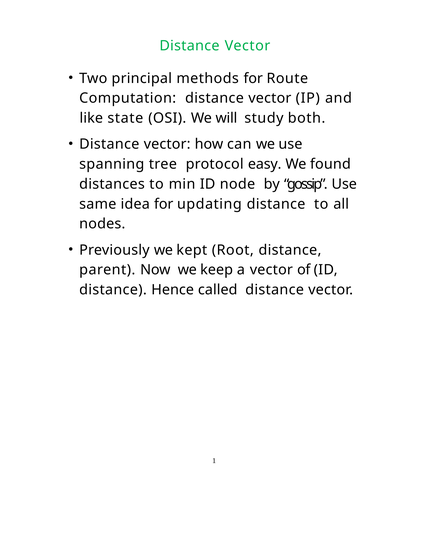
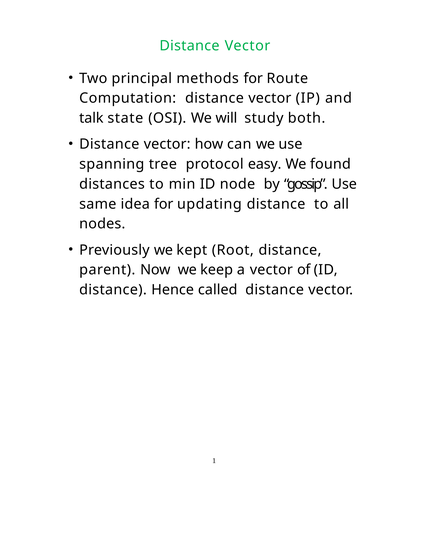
like: like -> talk (91, 118)
